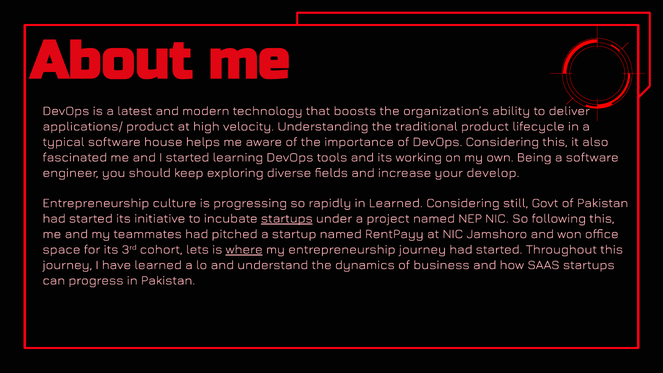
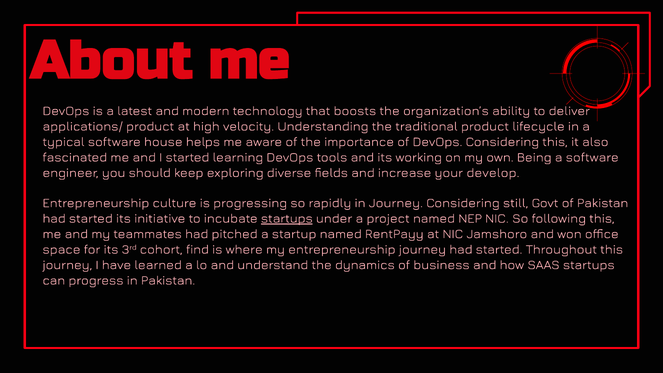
in Learned: Learned -> Journey (396, 203)
lets: lets -> find (197, 249)
where underline: present -> none (244, 249)
